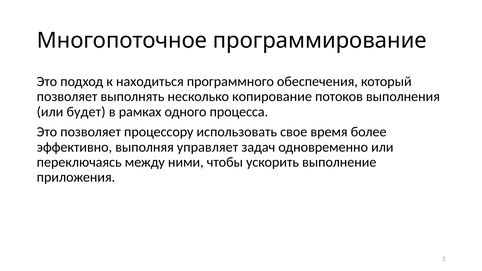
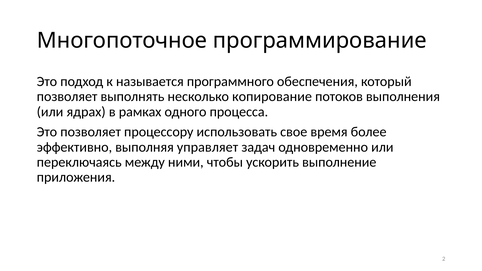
находиться: находиться -> называется (150, 81)
будет: будет -> ядрах (86, 112)
